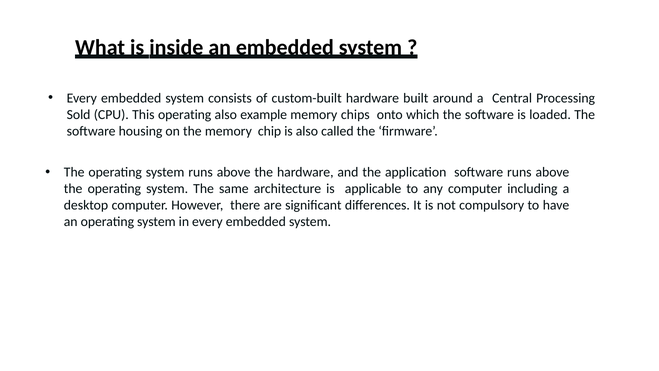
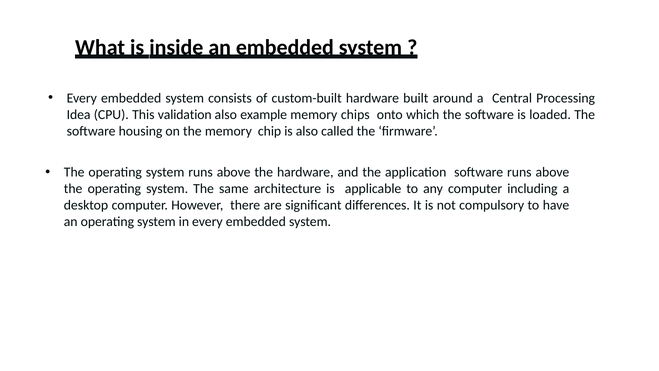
Sold: Sold -> Idea (79, 115)
This operating: operating -> validation (185, 115)
